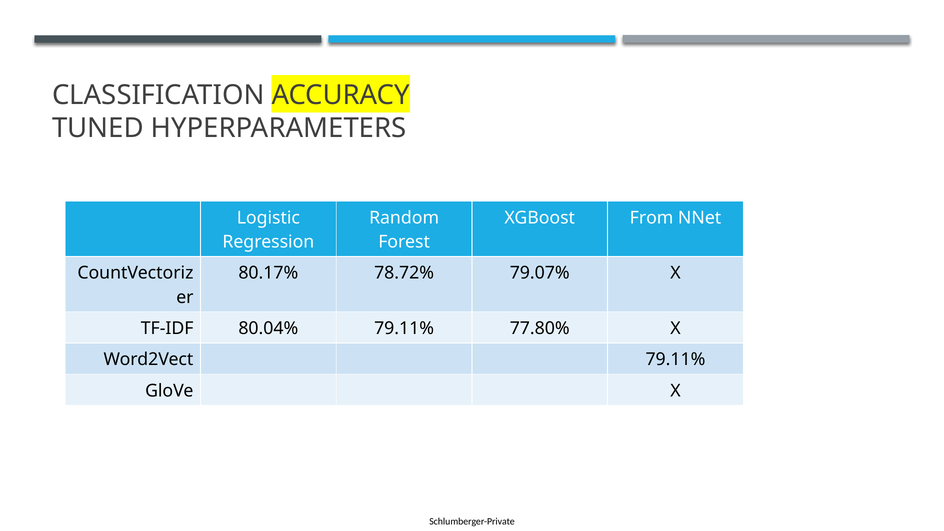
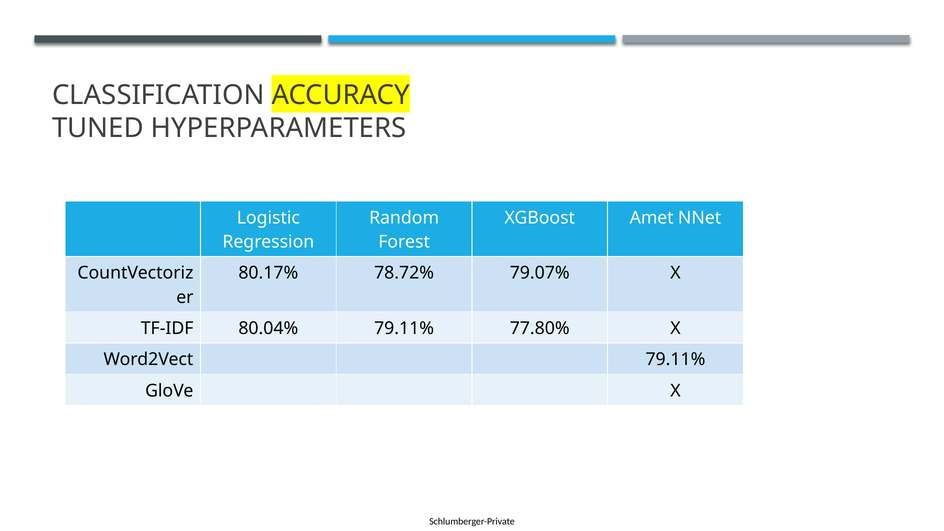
From: From -> Amet (652, 218)
